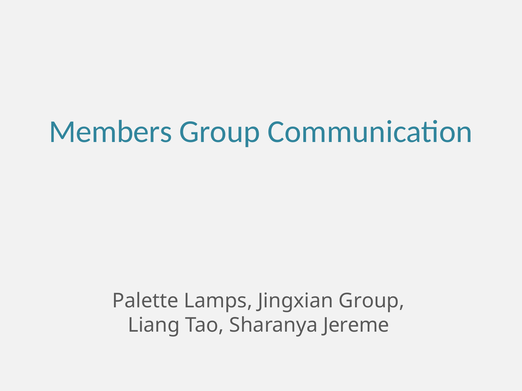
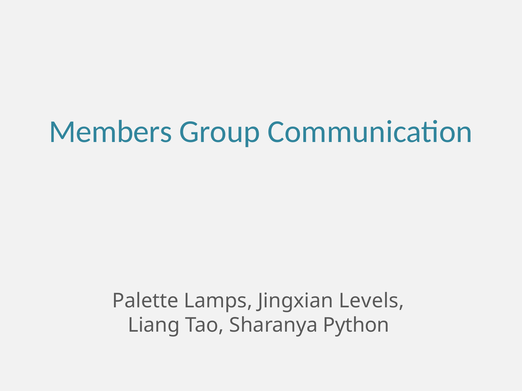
Jingxian Group: Group -> Levels (371, 301)
Jereme: Jereme -> Python (356, 325)
